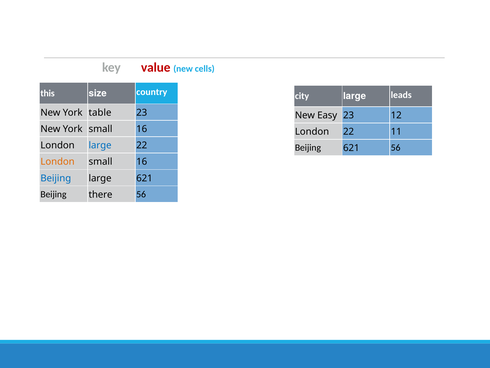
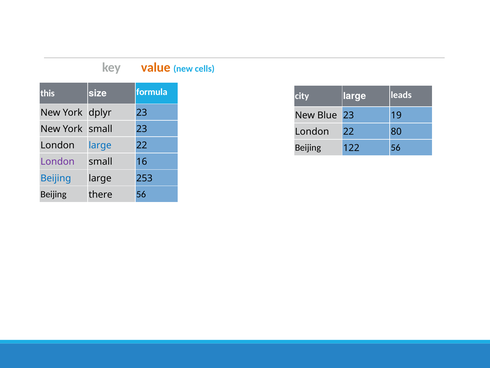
value colour: red -> orange (156, 67)
country: country -> formula (152, 92)
table: table -> dplyr (100, 112)
Easy: Easy -> Blue (327, 115)
12: 12 -> 19 (396, 115)
York small 16: 16 -> 23 (142, 129)
11: 11 -> 80 (396, 132)
Beijing 621: 621 -> 122 (351, 148)
London colour: orange -> purple (58, 162)
large 621: 621 -> 253 (144, 178)
